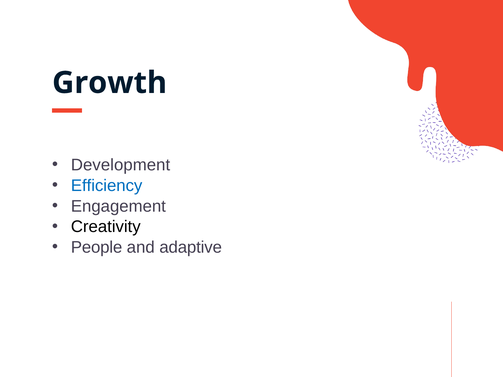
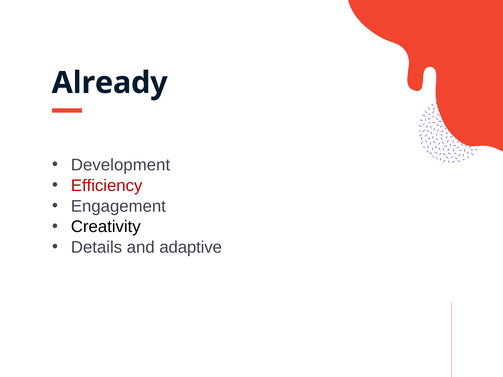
Growth: Growth -> Already (110, 83)
Efficiency colour: blue -> red (107, 186)
People: People -> Details (96, 248)
